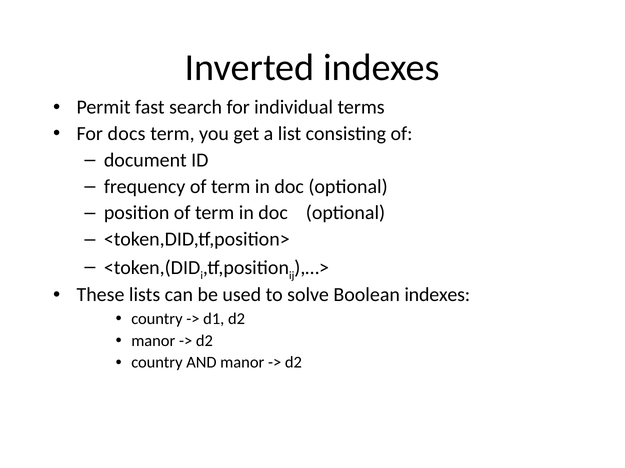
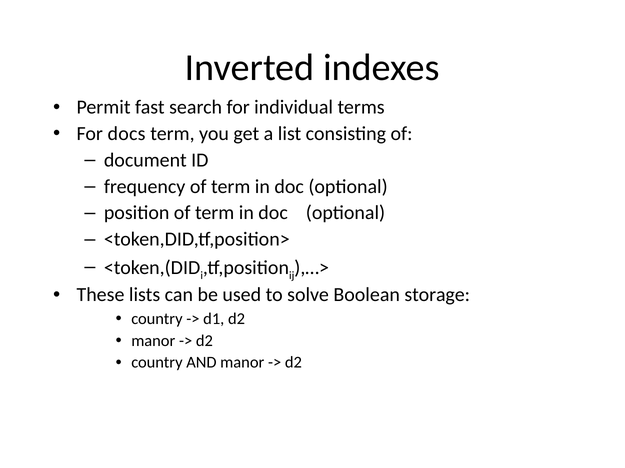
Boolean indexes: indexes -> storage (437, 295)
